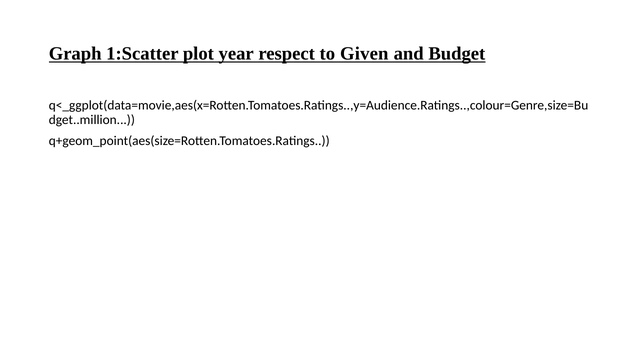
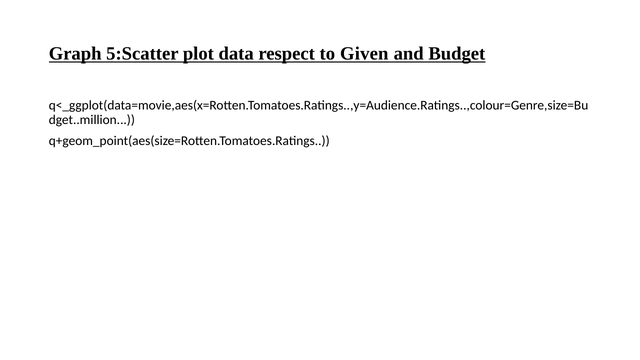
1:Scatter: 1:Scatter -> 5:Scatter (142, 54)
year: year -> data (236, 54)
